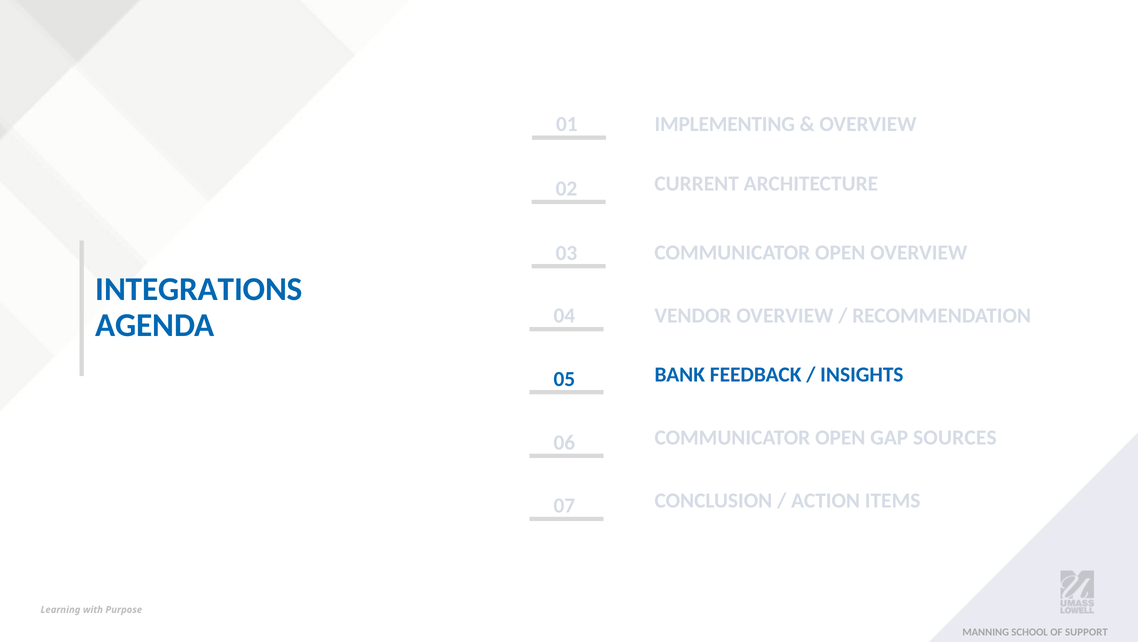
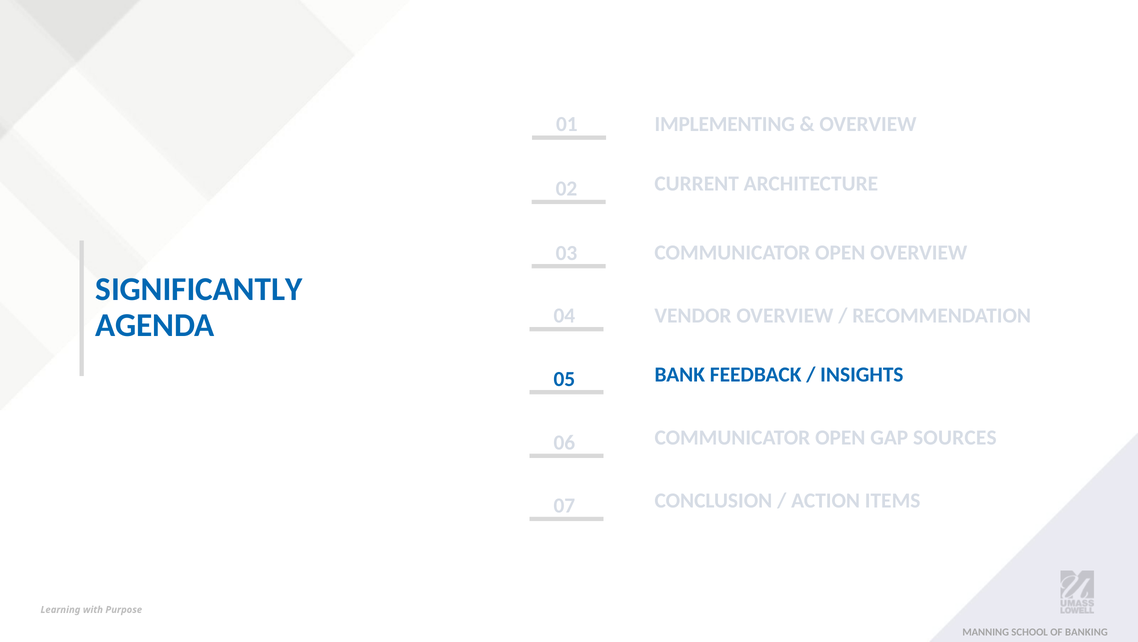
INTEGRATIONS: INTEGRATIONS -> SIGNIFICANTLY (199, 289)
SUPPORT: SUPPORT -> BANKING (1086, 632)
